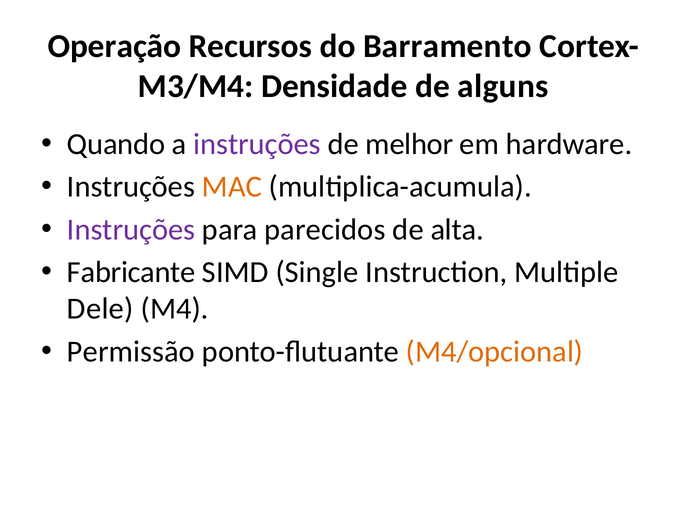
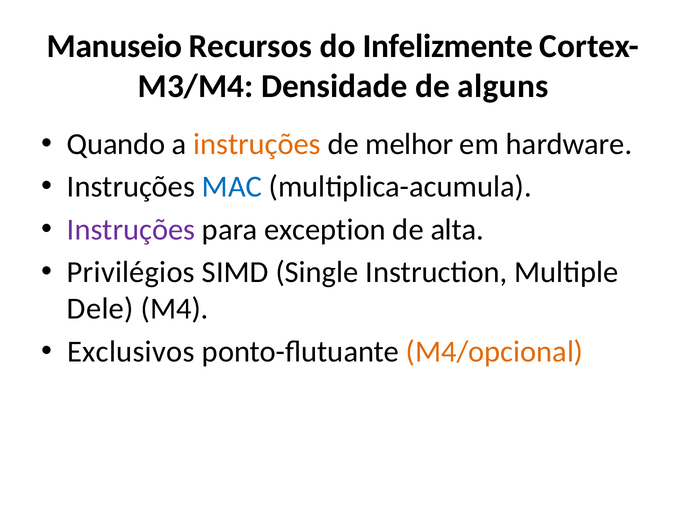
Operação: Operação -> Manuseio (115, 46)
Barramento: Barramento -> Infelizmente (448, 46)
instruções colour: purple -> orange (257, 144)
MAC colour: orange -> blue (232, 187)
parecidos: parecidos -> exception (325, 230)
Fabricante: Fabricante -> Privilégios (131, 272)
Permissão: Permissão -> Exclusivos (131, 352)
